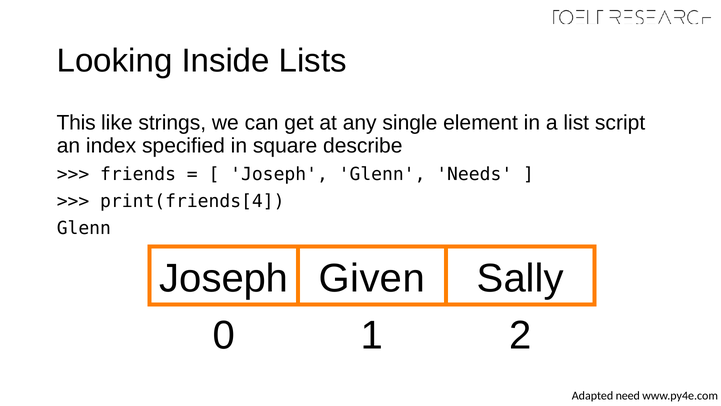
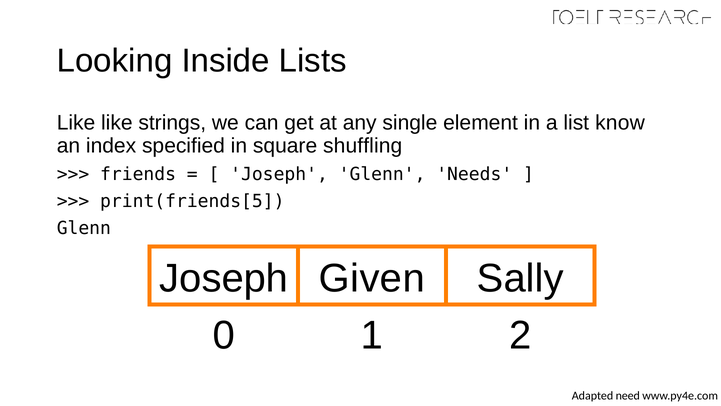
This: This -> Like (76, 123)
script: script -> know (620, 123)
describe: describe -> shuffling (363, 145)
print(friends[4: print(friends[4 -> print(friends[5 (192, 201)
